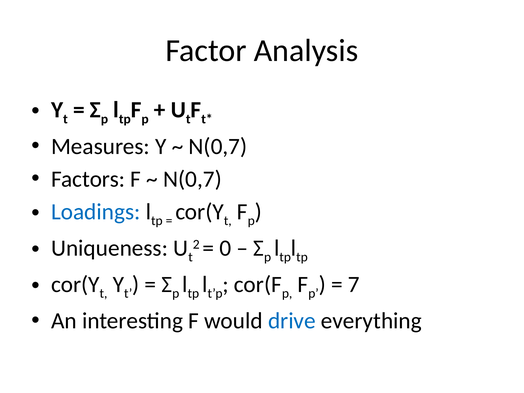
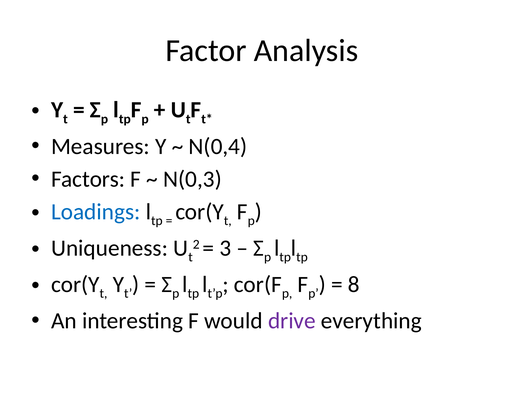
N(0,7: N(0,7 -> N(0,4 (218, 146)
N(0,7: N(0,7 -> N(0,3 (192, 179)
0: 0 -> 3 (225, 248)
7: 7 -> 8 (354, 285)
drive colour: blue -> purple (292, 321)
